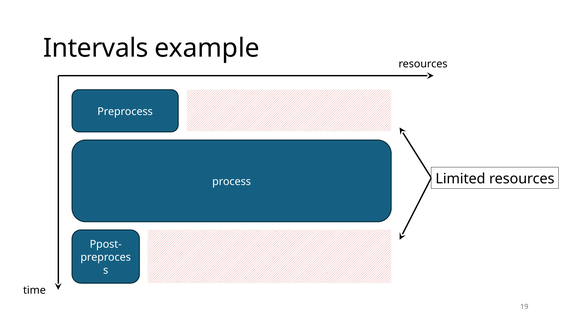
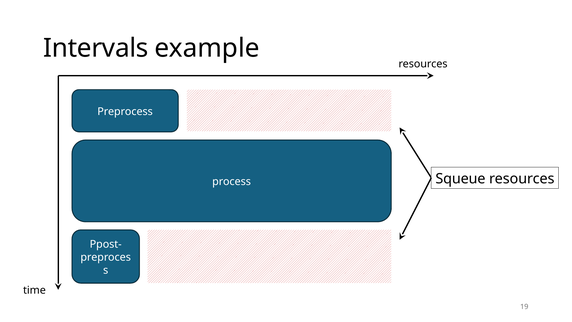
Limited: Limited -> Squeue (460, 179)
